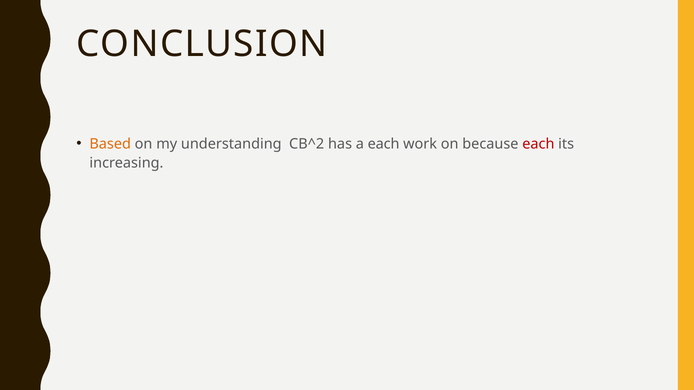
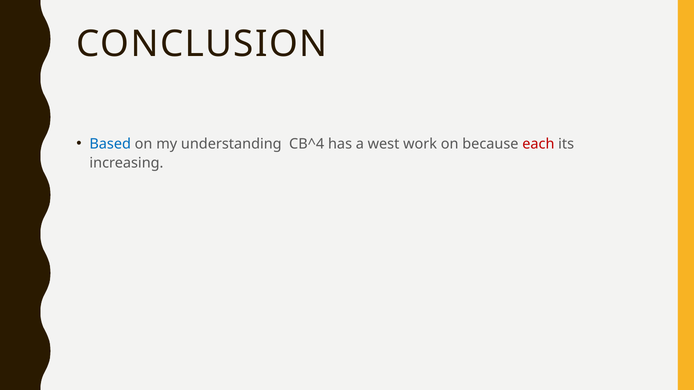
Based colour: orange -> blue (110, 144)
CB^2: CB^2 -> CB^4 (307, 144)
a each: each -> west (384, 144)
